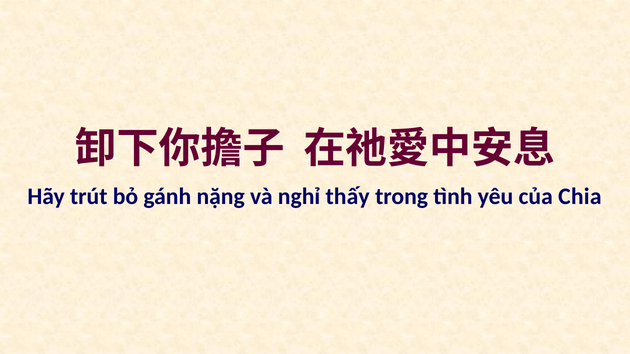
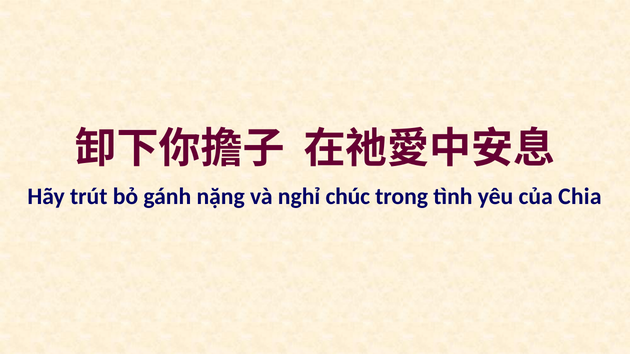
thấy: thấy -> chúc (348, 197)
